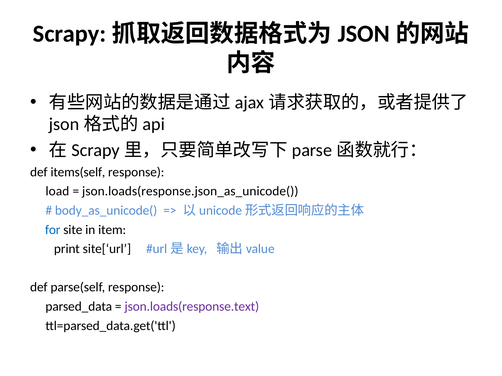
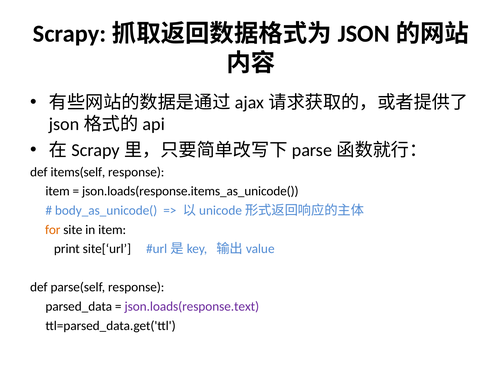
load: load -> item (58, 191)
json.loads(response.json_as_unicode(: json.loads(response.json_as_unicode( -> json.loads(response.items_as_unicode( (190, 191)
for colour: blue -> orange (53, 230)
